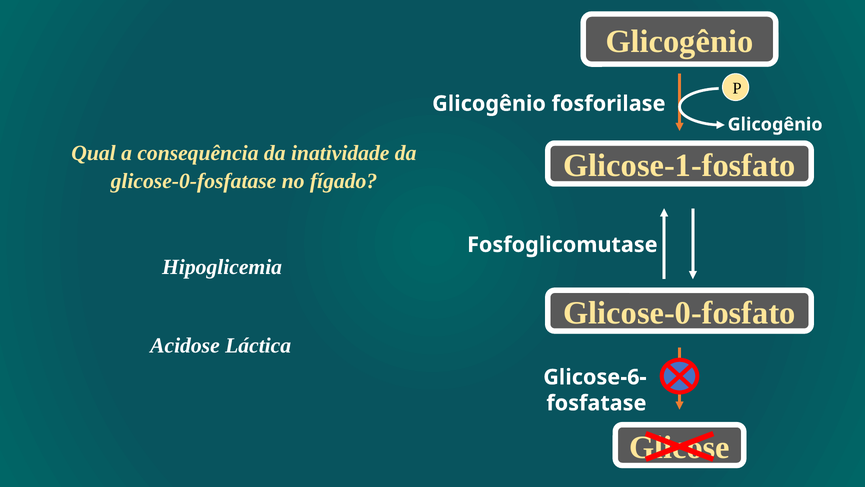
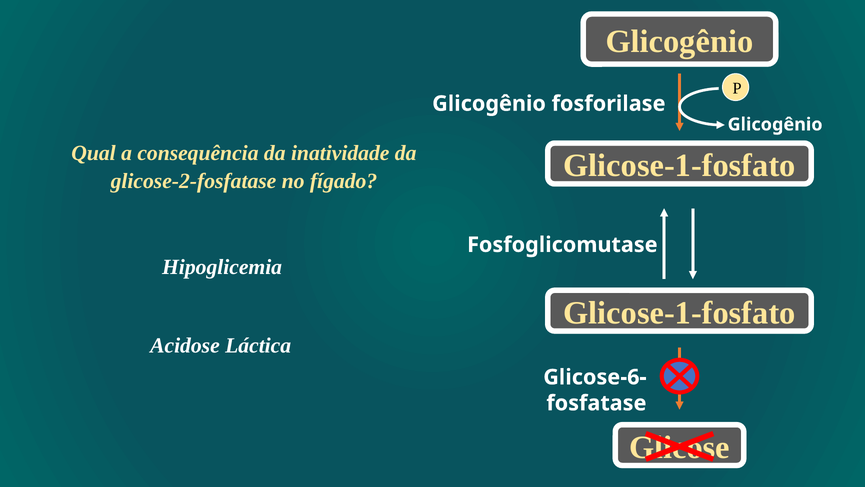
glicose-0-fosfatase: glicose-0-fosfatase -> glicose-2-fosfatase (193, 181)
Glicose-0-fosfato: Glicose-0-fosfato -> Glicose-1-fosfato (679, 313)
